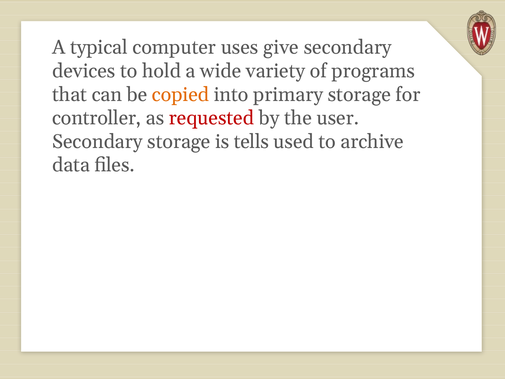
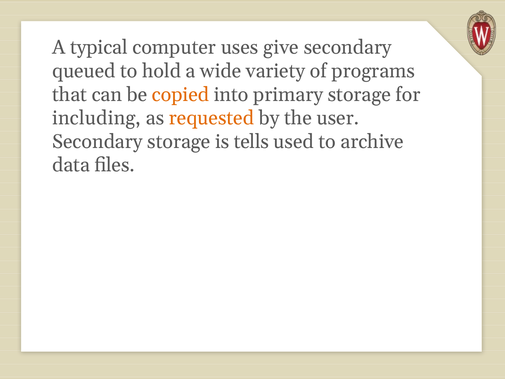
devices: devices -> queued (84, 71)
controller: controller -> including (97, 118)
requested colour: red -> orange (211, 118)
